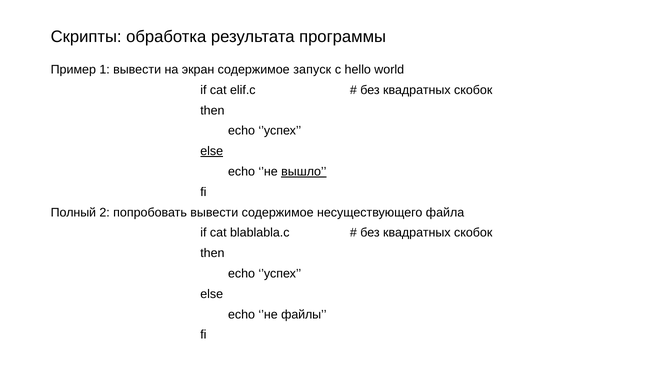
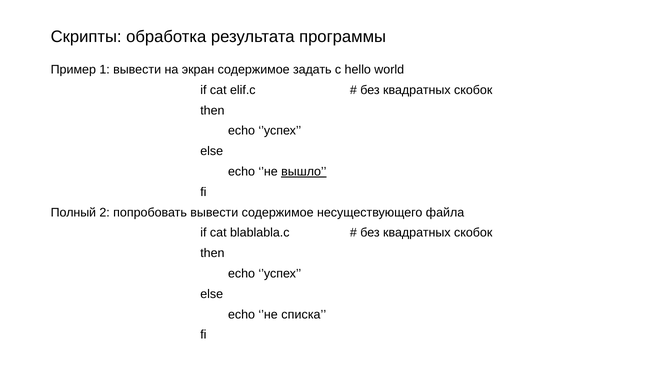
запуск: запуск -> задать (312, 70)
else underline: present -> none (212, 151)
файлы: файлы -> списка (304, 314)
